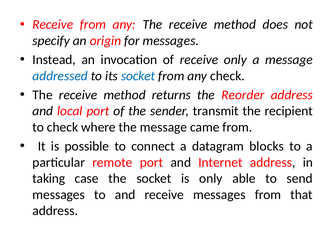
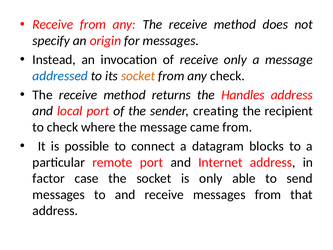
socket colour: blue -> orange (138, 76)
Reorder: Reorder -> Handles (243, 95)
transmit: transmit -> creating (216, 111)
taking: taking -> factor (49, 178)
